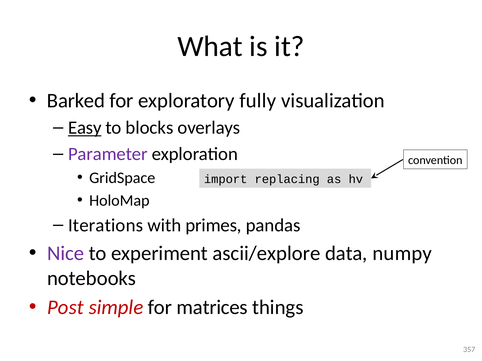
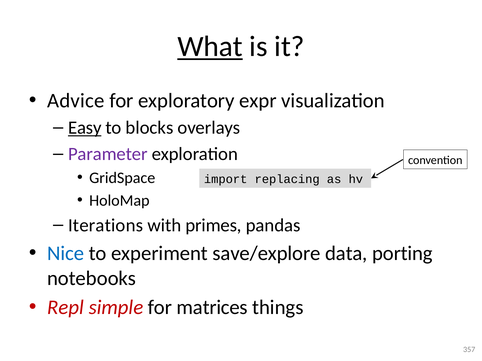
What underline: none -> present (210, 47)
Barked: Barked -> Advice (76, 101)
fully: fully -> expr (258, 101)
Nice colour: purple -> blue (66, 254)
ascii/explore: ascii/explore -> save/explore (267, 254)
numpy: numpy -> porting (402, 254)
Post: Post -> Repl (65, 308)
